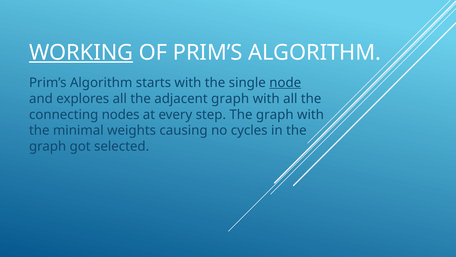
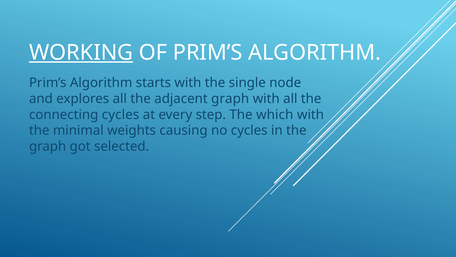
node underline: present -> none (285, 83)
connecting nodes: nodes -> cycles (121, 114)
step The graph: graph -> which (275, 114)
